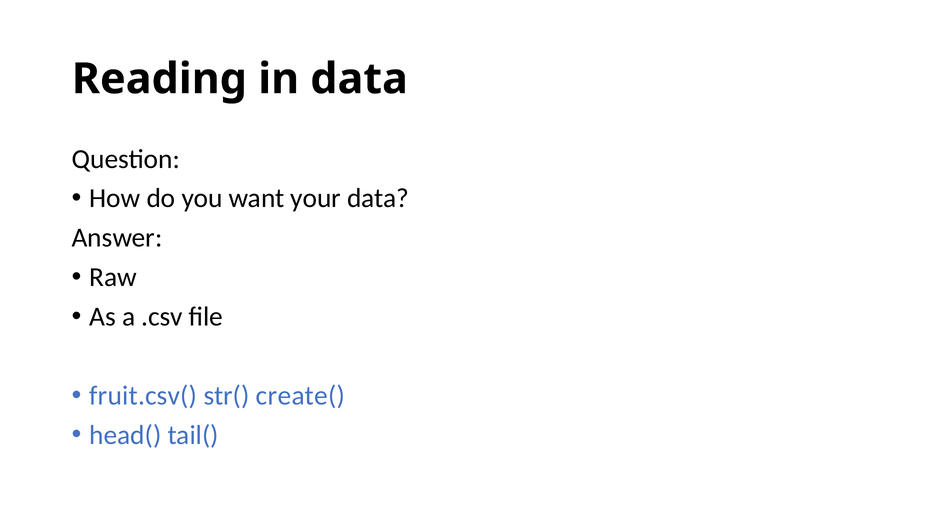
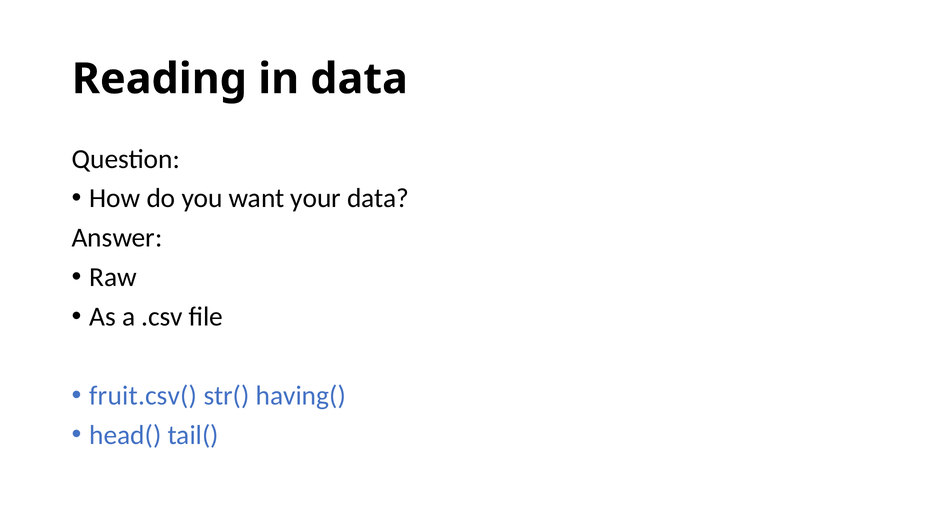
create(: create( -> having( (301, 396)
